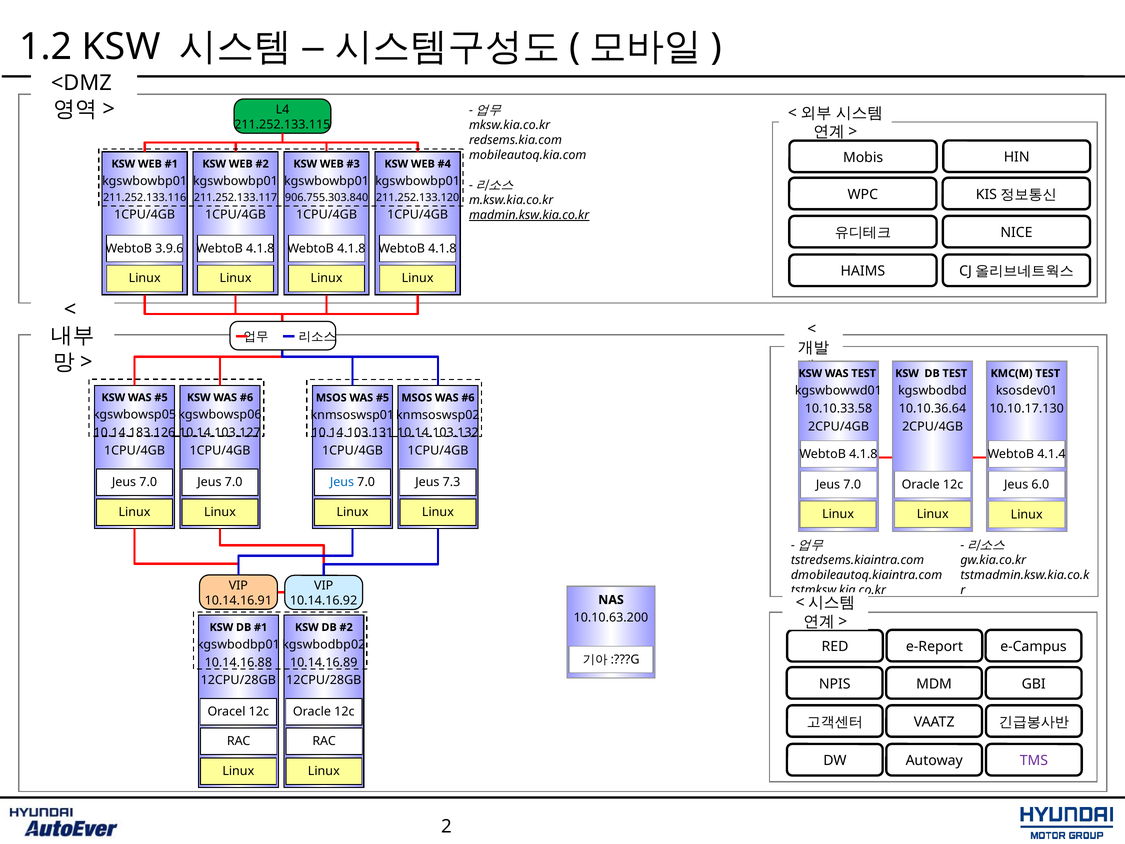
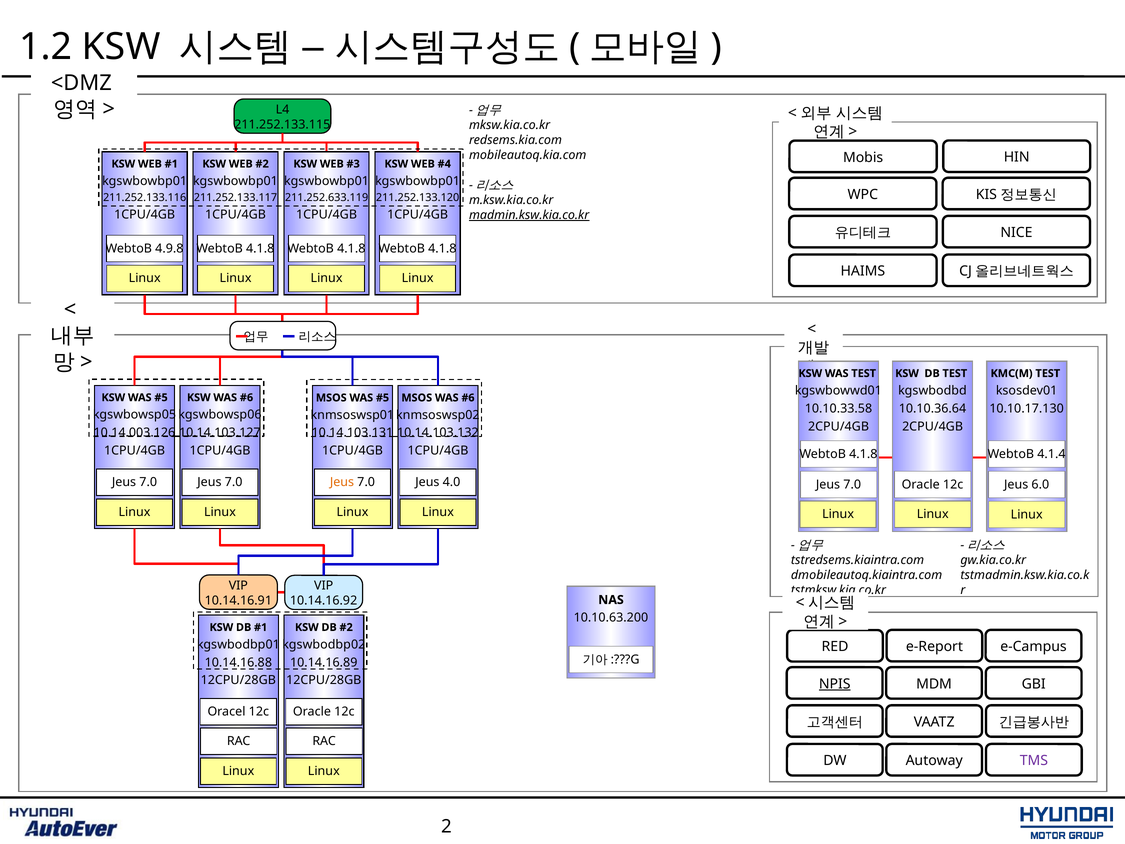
906.755.303.840: 906.755.303.840 -> 211.252.633.119 (327, 198)
3.9.6: 3.9.6 -> 4.9.8 (169, 248)
10.14.183.126: 10.14.183.126 -> 10.14.003.126 (134, 433)
Jeus colour: blue -> orange (342, 482)
7.3: 7.3 -> 4.0 (452, 482)
NPIS underline: none -> present (835, 684)
